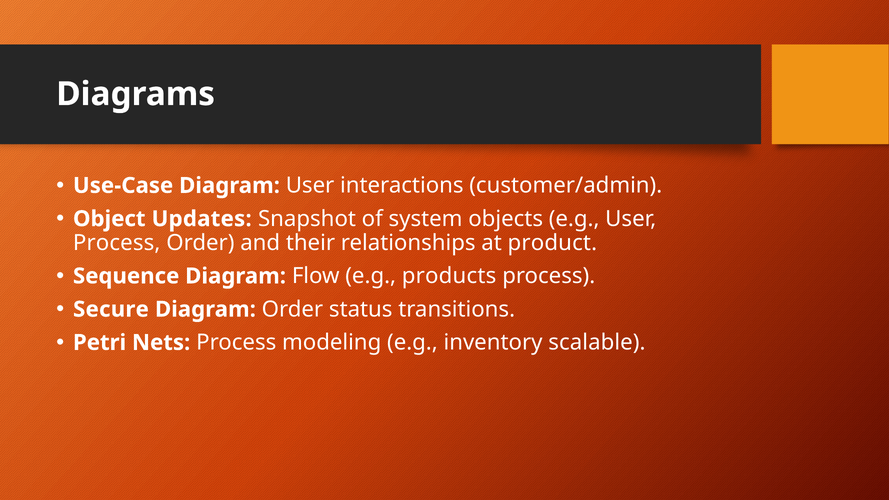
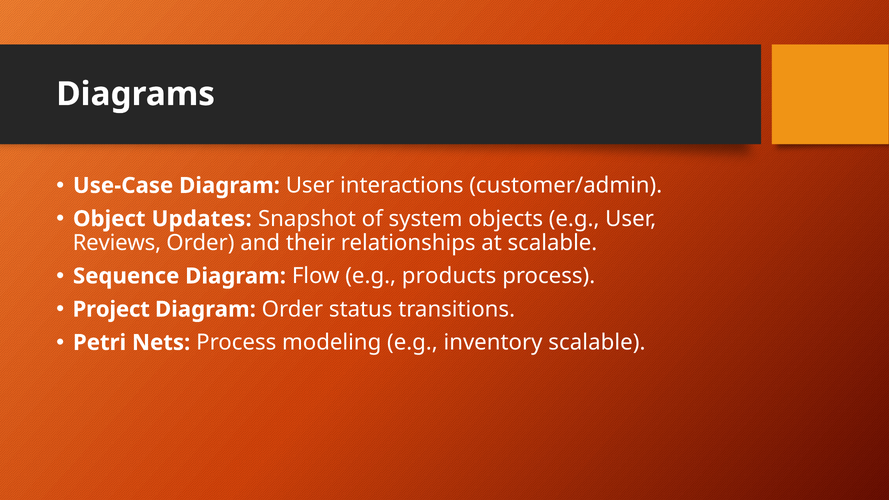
Process: Process -> Reviews (117, 243)
at product: product -> scalable (552, 243)
Secure: Secure -> Project (111, 309)
